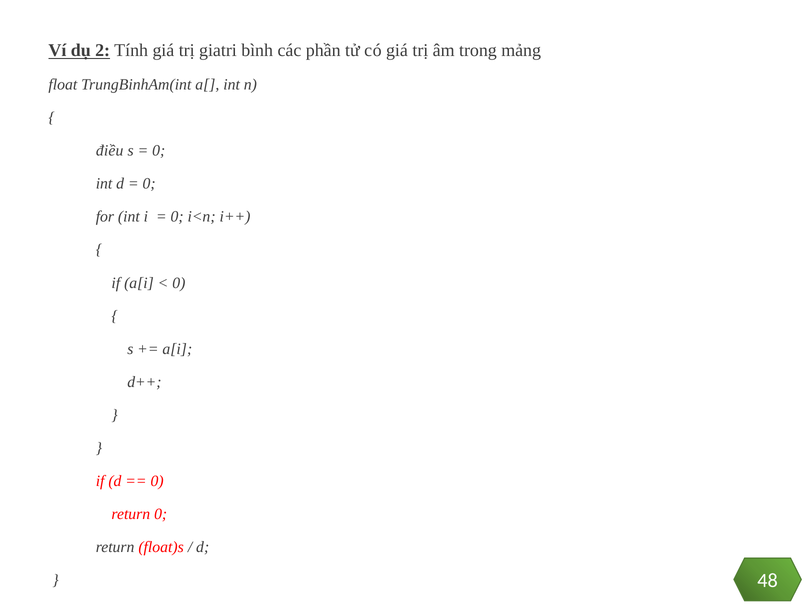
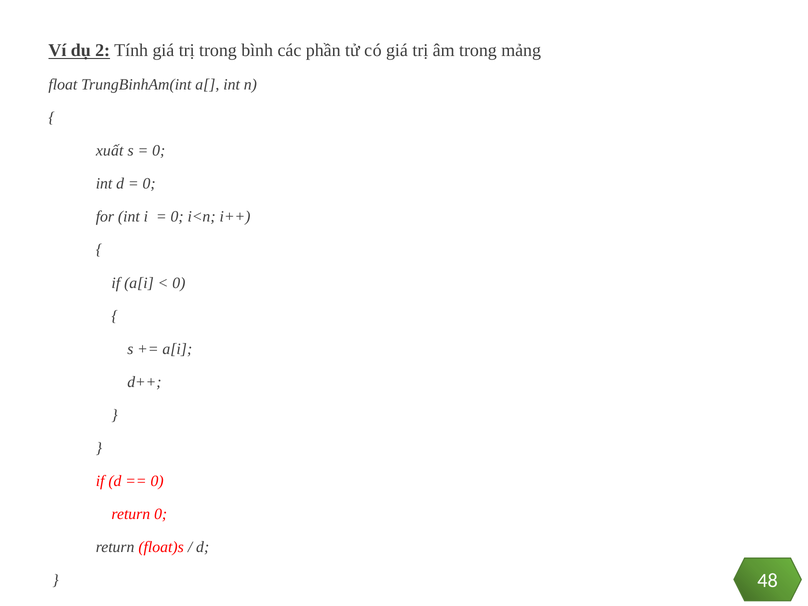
trị giatri: giatri -> trong (218, 51)
điều: điều -> xuất (110, 151)
